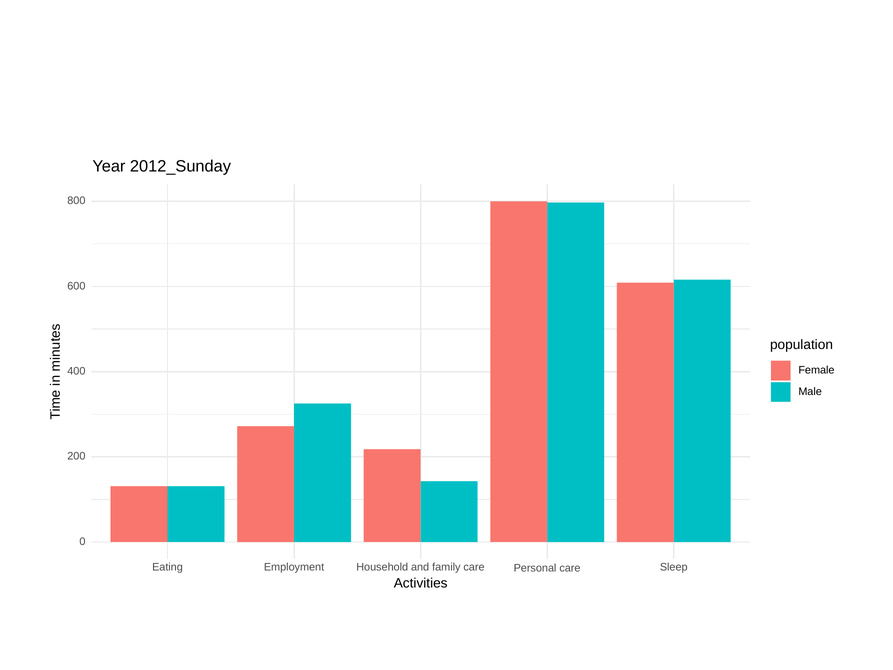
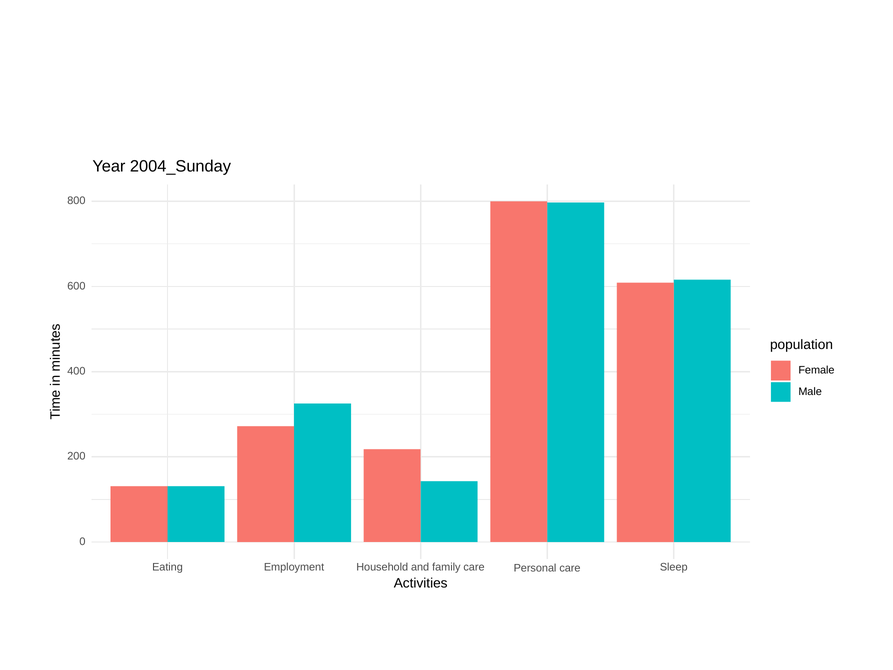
2012_Sunday: 2012_Sunday -> 2004_Sunday (180, 166)
